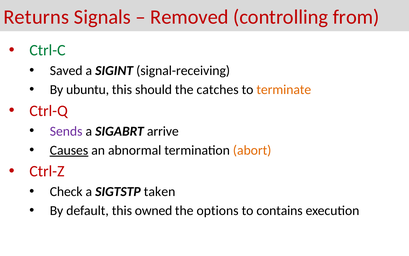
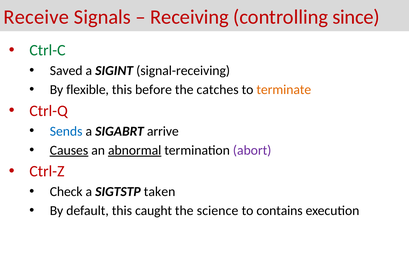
Returns: Returns -> Receive (36, 17)
Removed: Removed -> Receiving (190, 17)
from: from -> since (356, 17)
ubuntu: ubuntu -> flexible (88, 90)
should: should -> before (153, 90)
Sends colour: purple -> blue (66, 131)
abnormal underline: none -> present (135, 150)
abort colour: orange -> purple (252, 150)
owned: owned -> caught (154, 210)
options: options -> science (218, 210)
